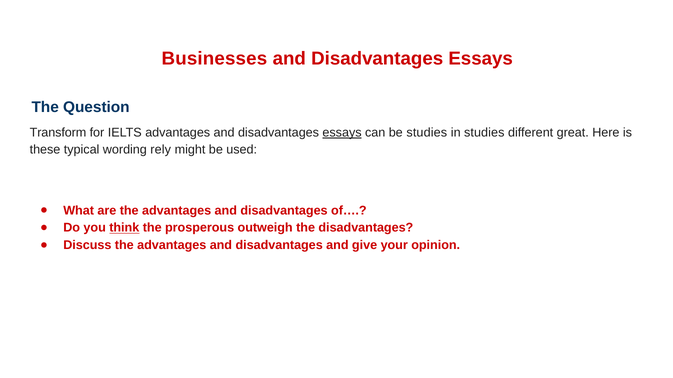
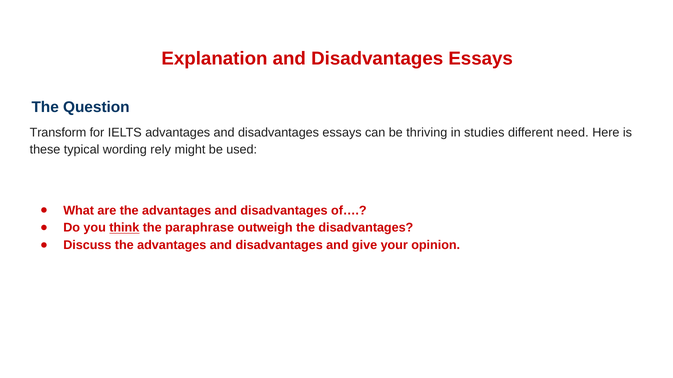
Businesses: Businesses -> Explanation (214, 59)
essays underline: present -> none (342, 133)
be studies: studies -> thriving (427, 133)
great: great -> need (573, 133)
prosperous: prosperous -> paraphrase (200, 228)
